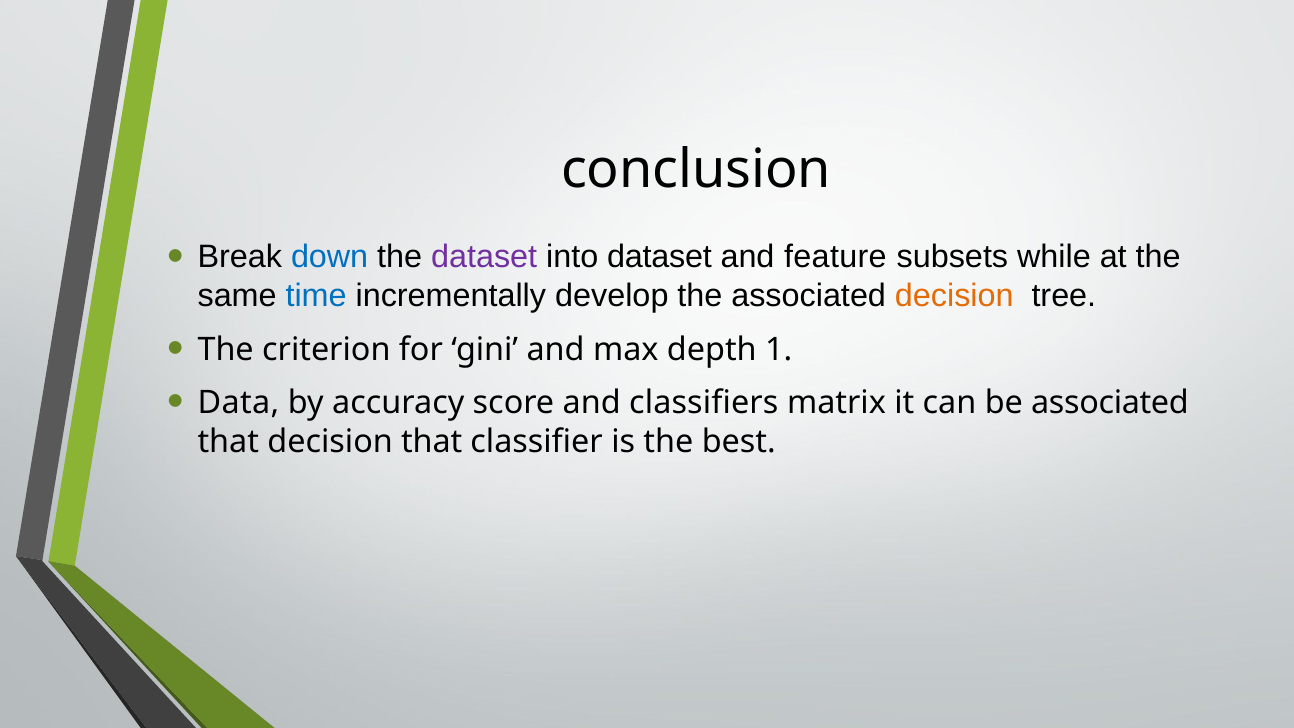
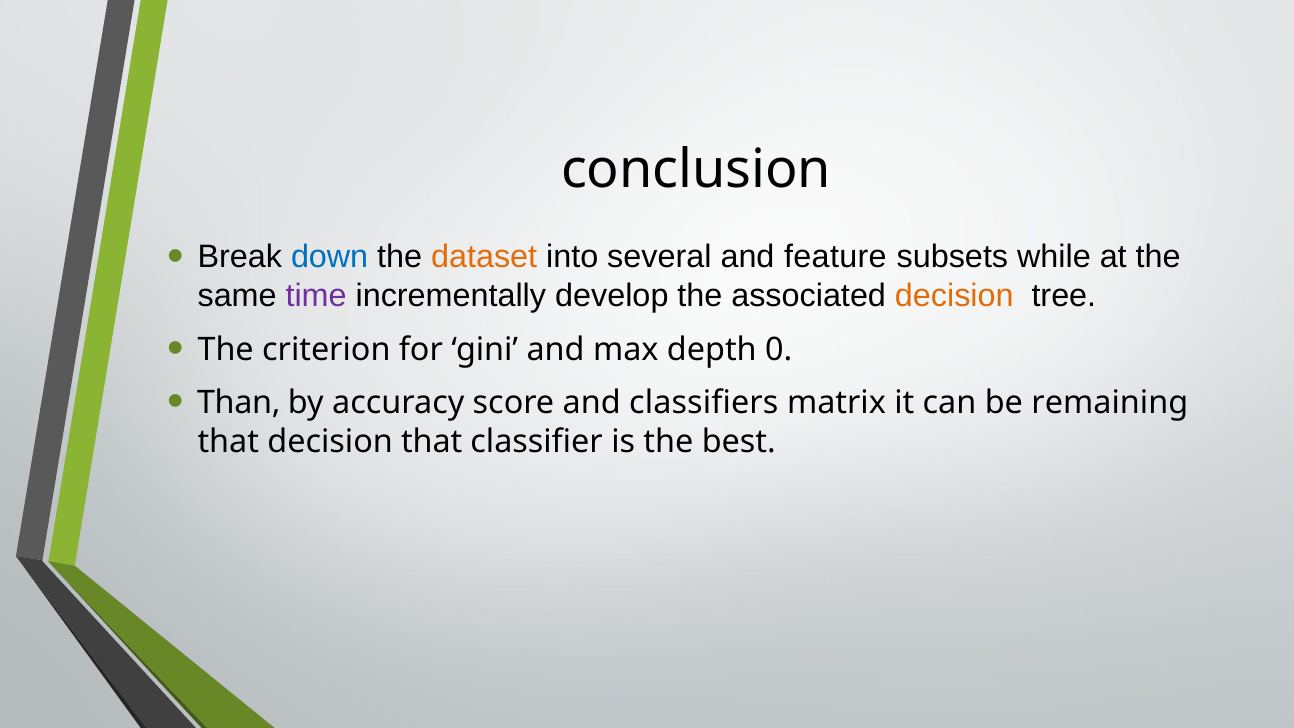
dataset colour: purple -> orange (484, 257)
into dataset: dataset -> several (659, 257)
time colour: blue -> purple (316, 296)
1: 1 -> 0 (779, 349)
Data: Data -> Than (239, 403)
be associated: associated -> remaining (1110, 403)
